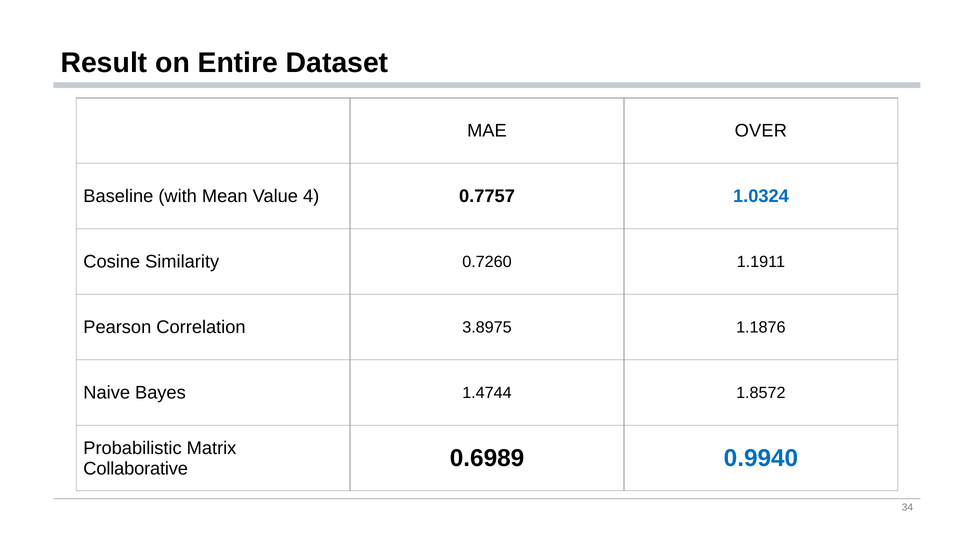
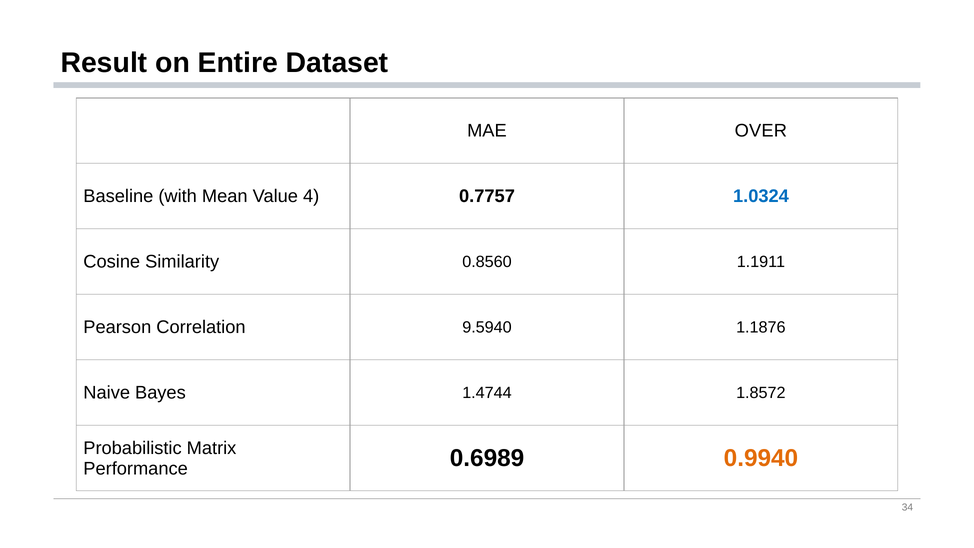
0.7260: 0.7260 -> 0.8560 (487, 262)
3.8975: 3.8975 -> 9.5940 (487, 327)
Collaborative: Collaborative -> Performance (136, 468)
0.9940 colour: blue -> orange (761, 458)
